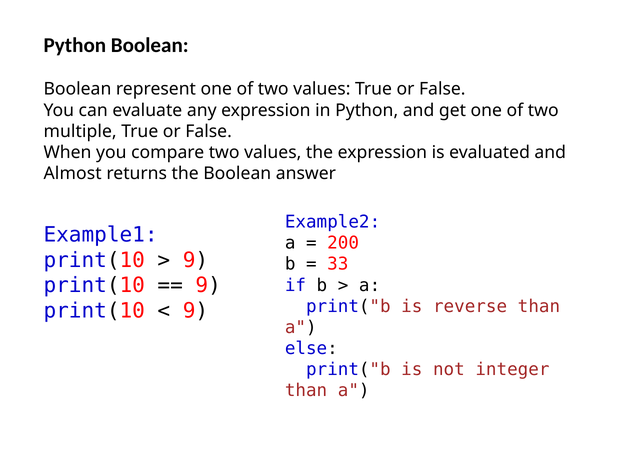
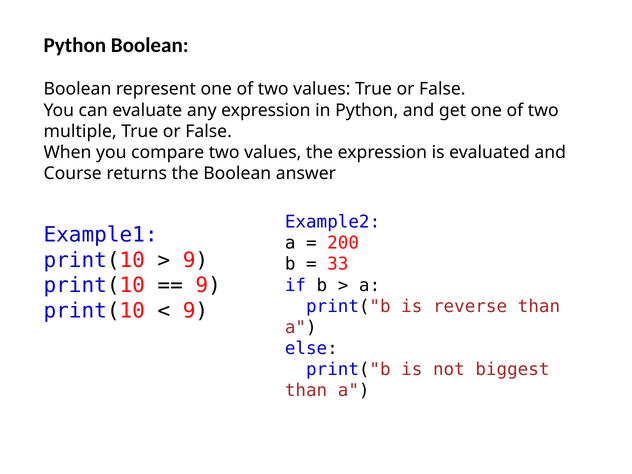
Almost: Almost -> Course (73, 173)
integer: integer -> biggest (512, 370)
